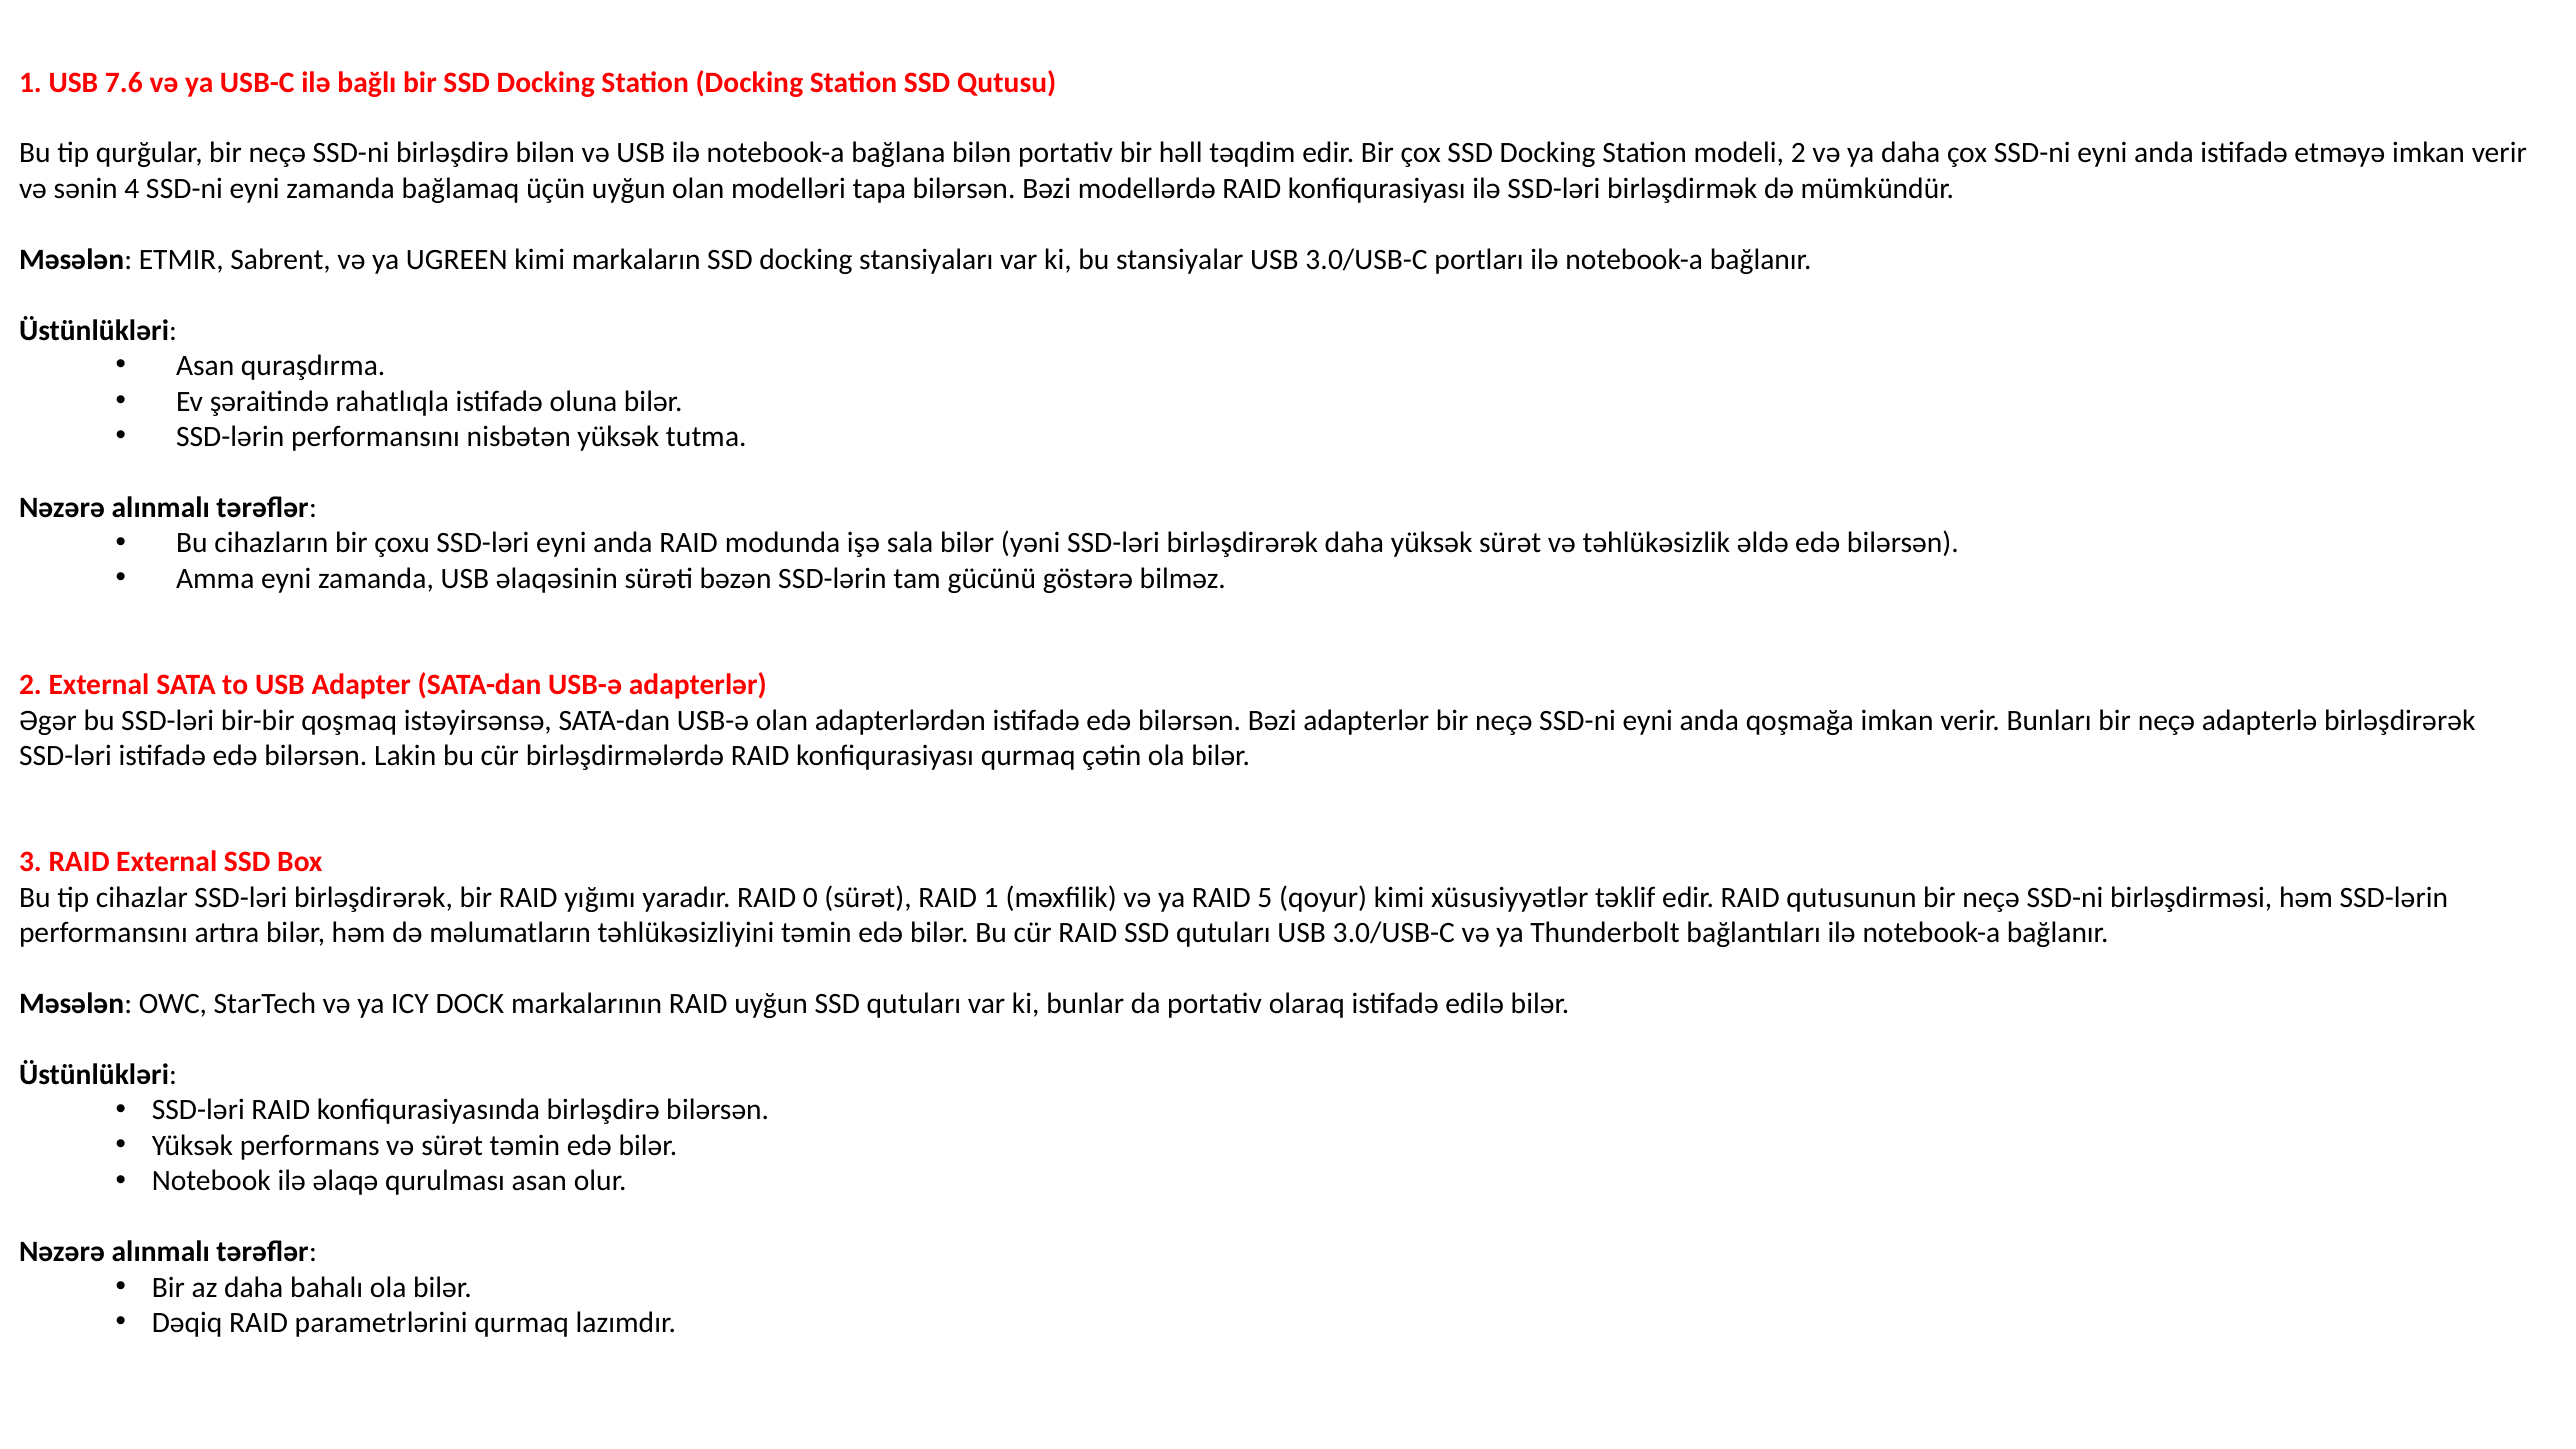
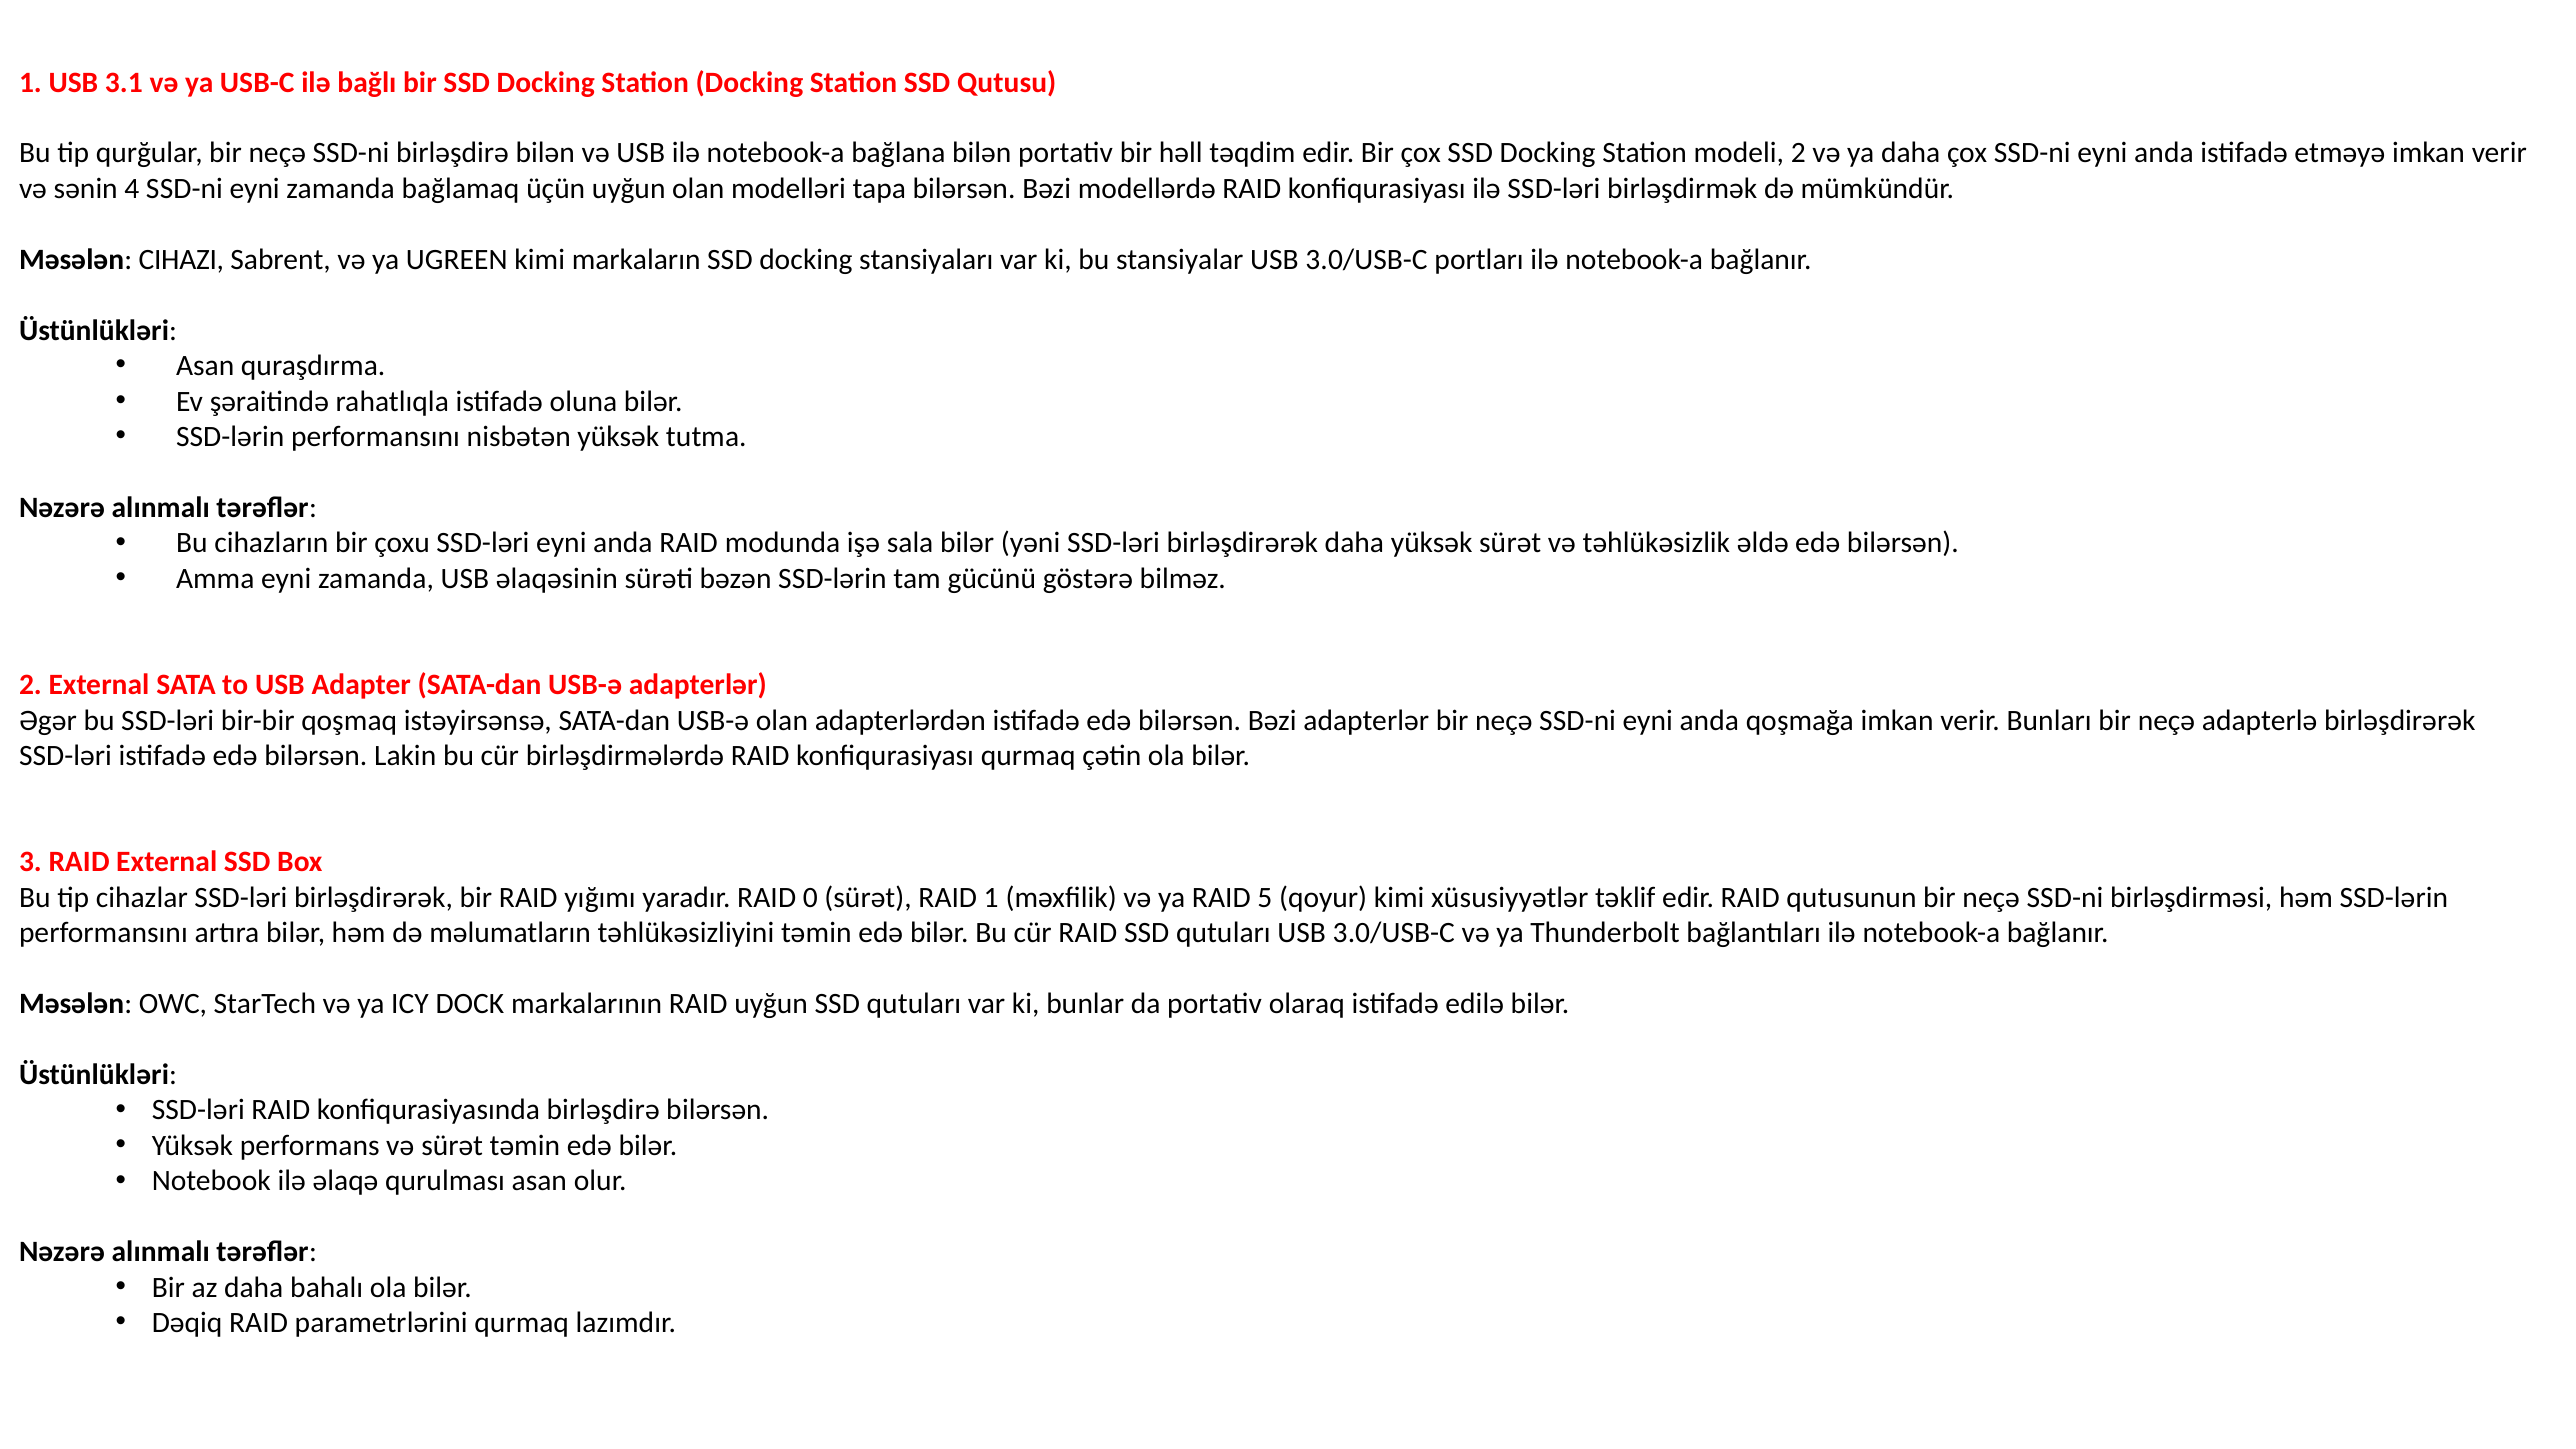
7.6: 7.6 -> 3.1 (124, 82)
ETMIR: ETMIR -> CIHAZI (181, 260)
